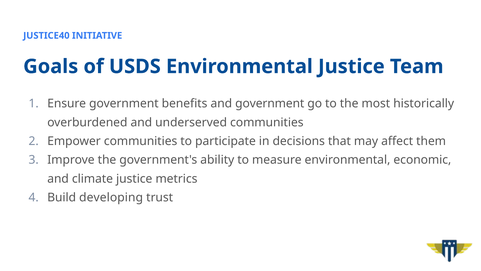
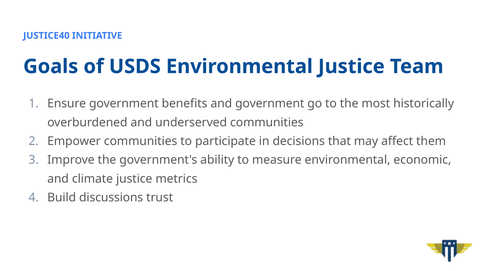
developing: developing -> discussions (111, 197)
